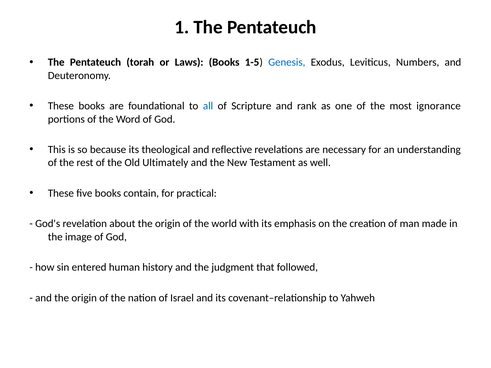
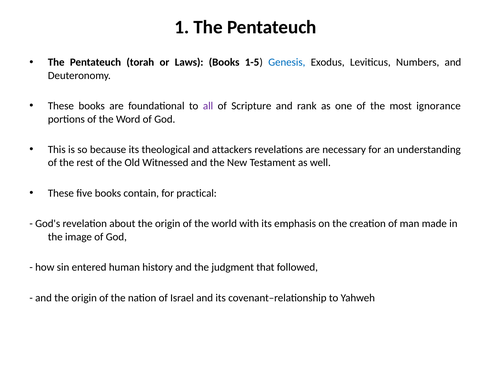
all colour: blue -> purple (208, 106)
reflective: reflective -> attackers (232, 150)
Ultimately: Ultimately -> Witnessed (165, 163)
